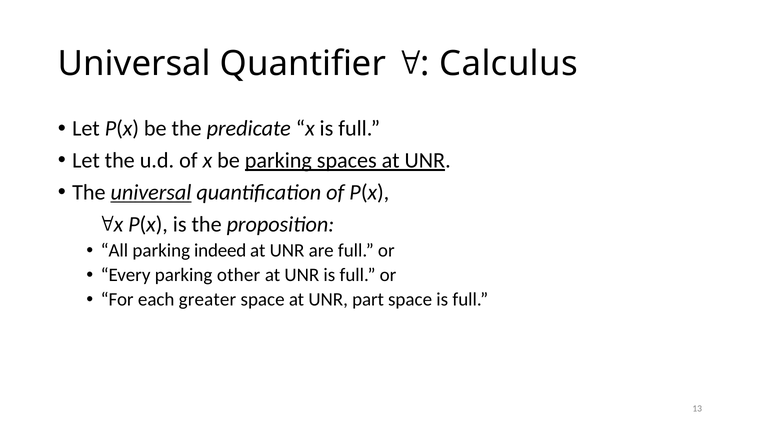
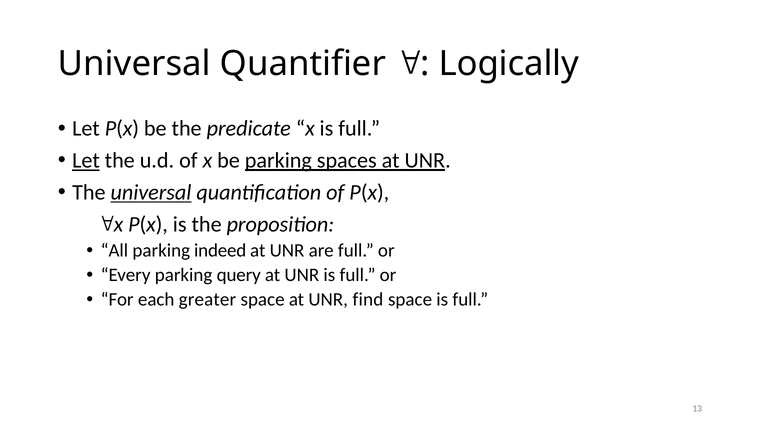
Calculus: Calculus -> Logically (509, 64)
Let underline: none -> present (86, 160)
other: other -> query (239, 275)
part: part -> find (368, 299)
